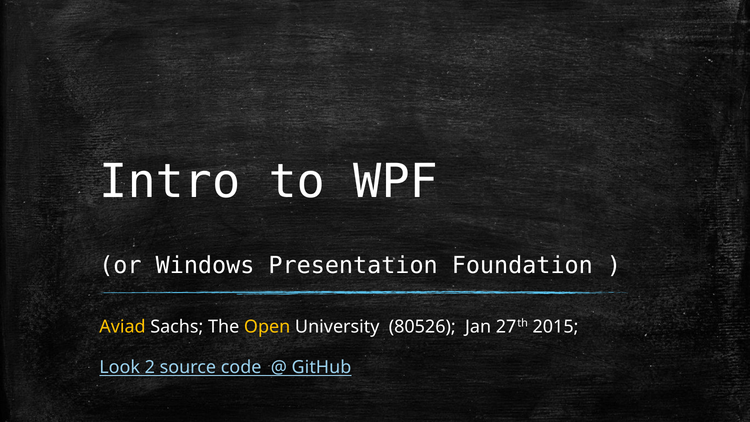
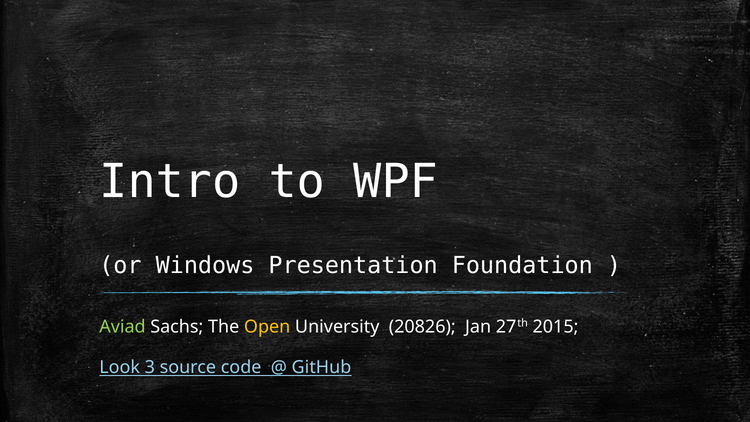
Aviad colour: yellow -> light green (122, 327)
80526: 80526 -> 20826 (422, 327)
2: 2 -> 3 (150, 367)
